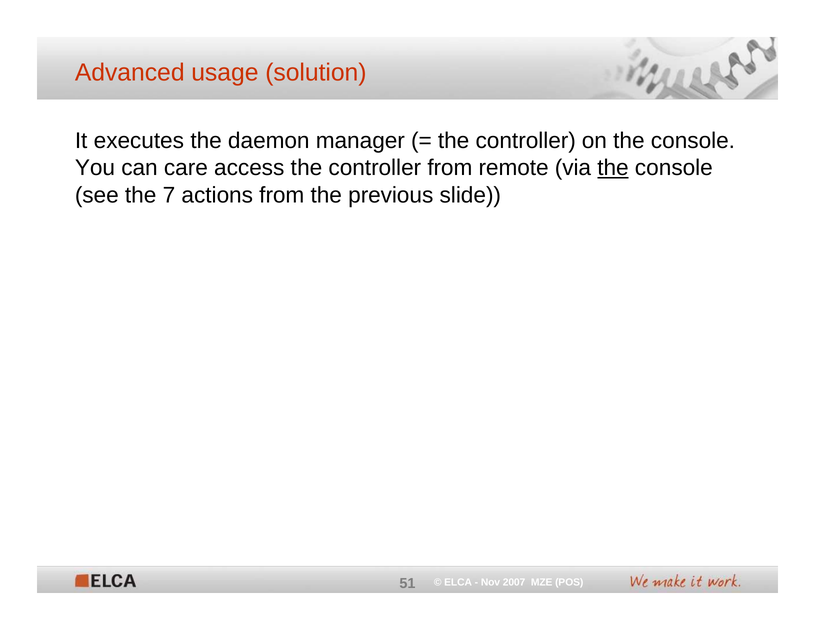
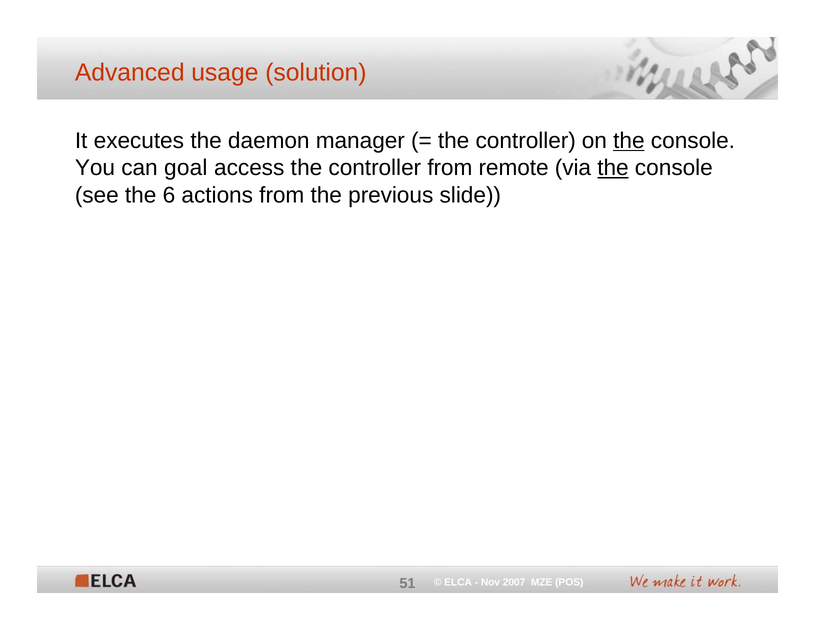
the underline: none -> present (629, 141)
care: care -> goal (186, 168)
7: 7 -> 6 (169, 195)
